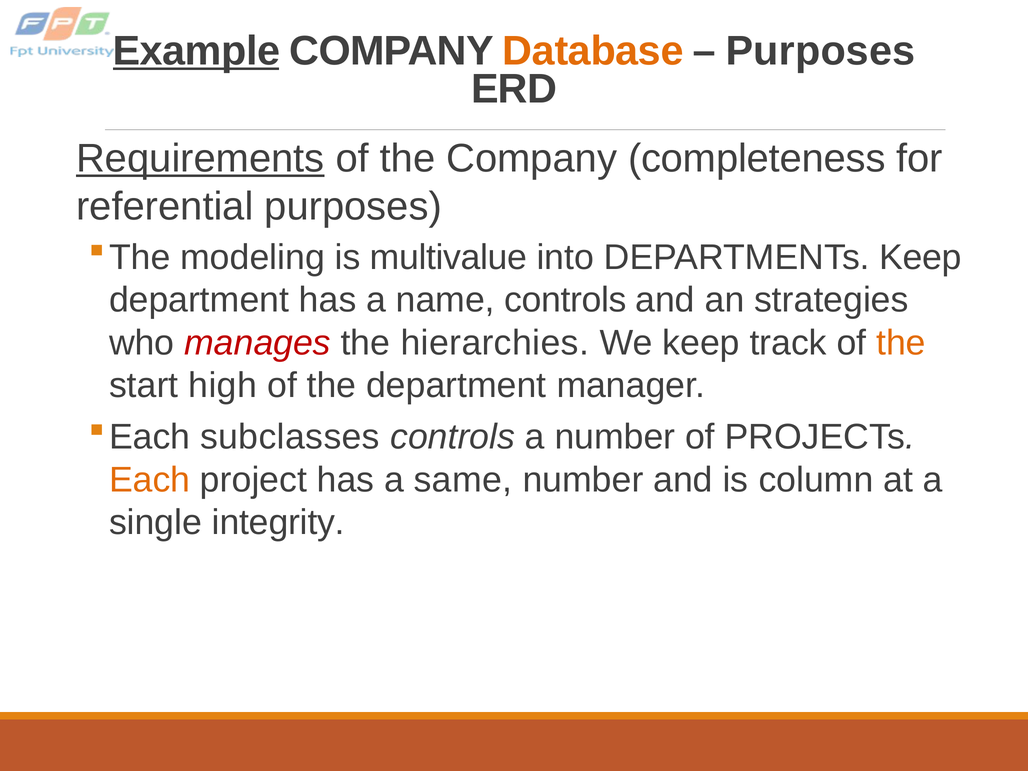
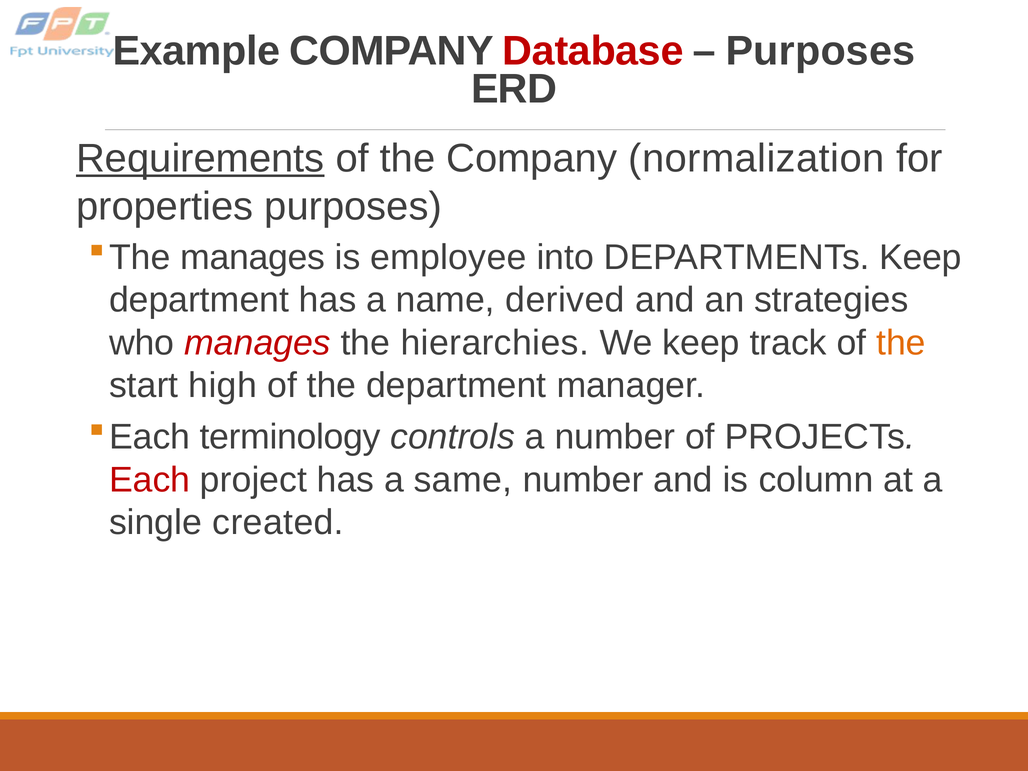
Example underline: present -> none (196, 51)
Database colour: orange -> red (593, 51)
completeness: completeness -> normalization (756, 159)
referential: referential -> properties (165, 206)
modeling: modeling -> manages (253, 257)
multivalue: multivalue -> employee (448, 257)
name controls: controls -> derived (565, 300)
subclasses: subclasses -> terminology (290, 437)
Each colour: orange -> red (150, 480)
integrity: integrity -> created (278, 523)
